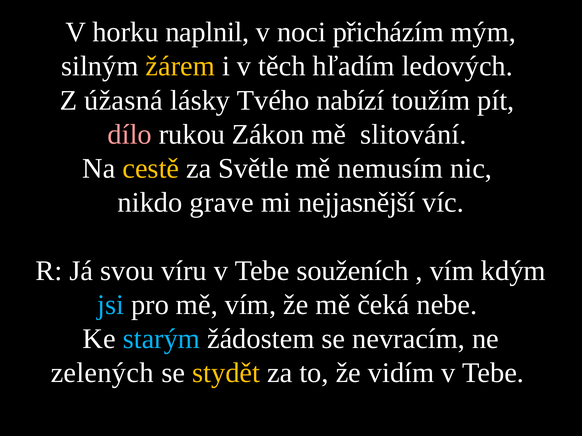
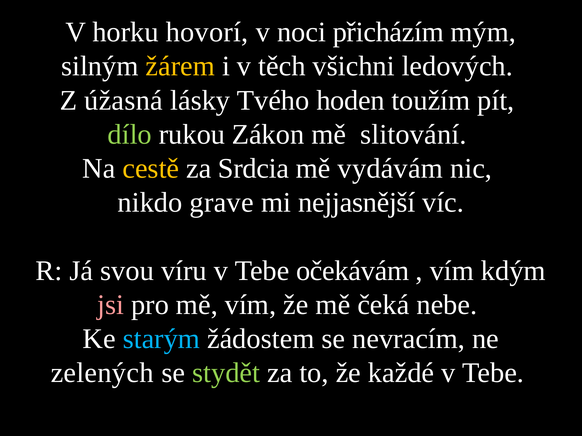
naplnil: naplnil -> hovorí (207, 32)
hľadím: hľadím -> všichni (354, 66)
nabízí: nabízí -> hoden (351, 100)
dílo colour: pink -> light green (130, 135)
Světle: Světle -> Srdcia (254, 169)
nemusím: nemusím -> vydávám (390, 169)
souženích: souženích -> očekávám (353, 271)
jsi colour: light blue -> pink (111, 305)
stydět colour: yellow -> light green (226, 373)
vidím: vidím -> každé (401, 373)
